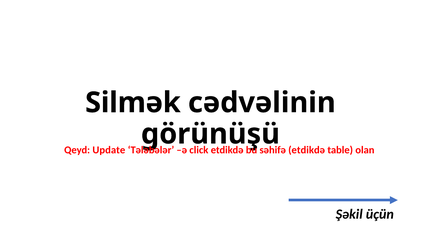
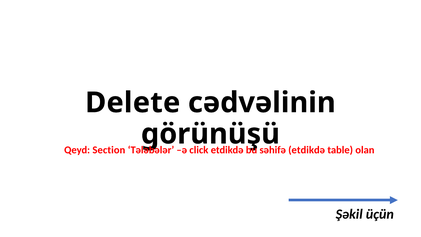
Silmək: Silmək -> Delete (133, 103)
Update: Update -> Section (109, 150)
